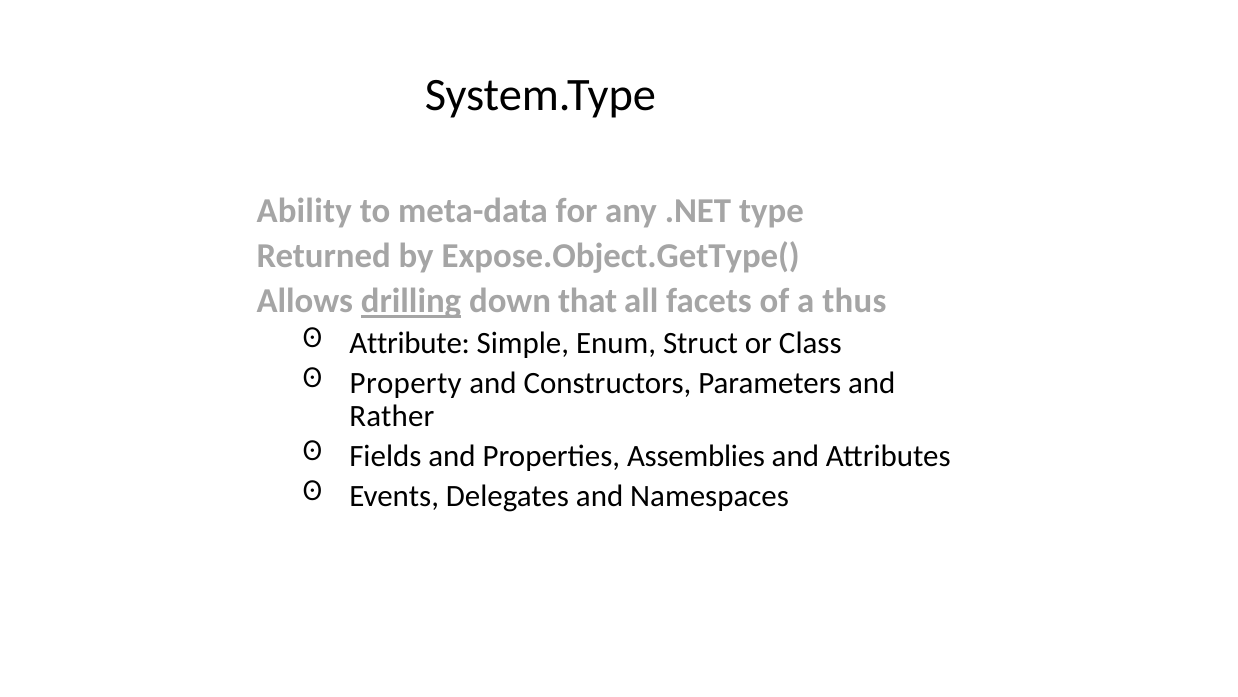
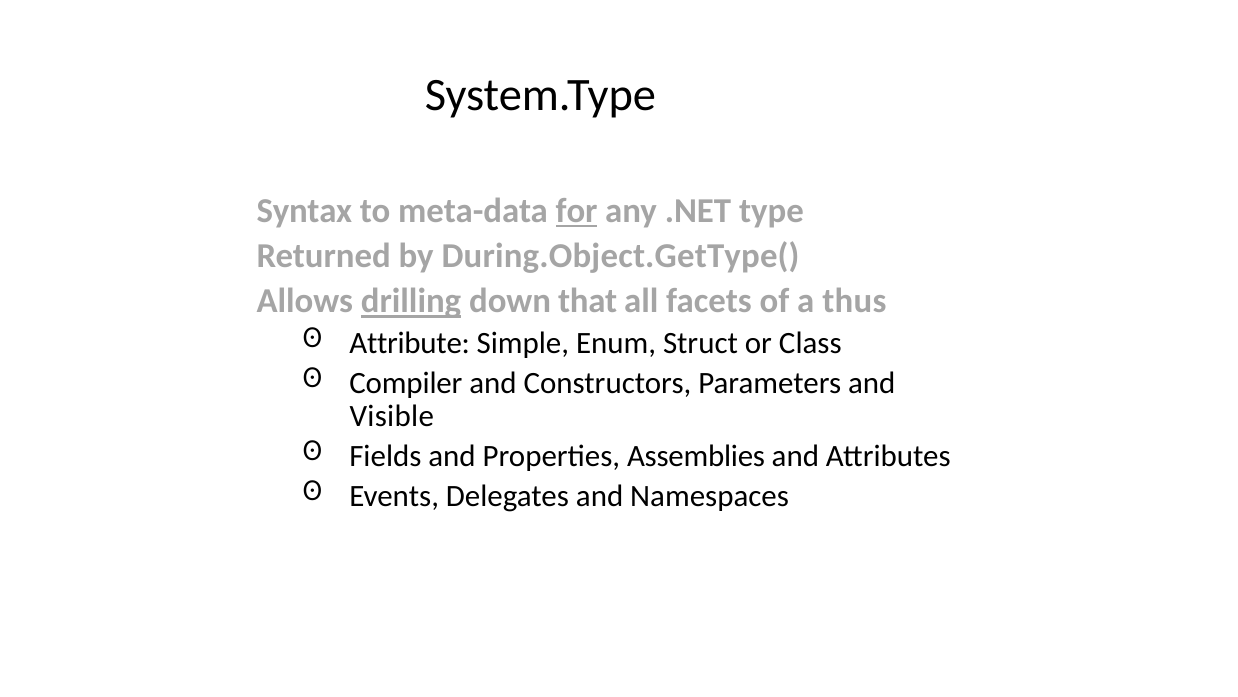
Ability: Ability -> Syntax (304, 211)
for underline: none -> present (577, 211)
Expose.Object.GetType(: Expose.Object.GetType( -> During.Object.GetType( (621, 256)
Property: Property -> Compiler (406, 383)
Rather: Rather -> Visible (392, 416)
